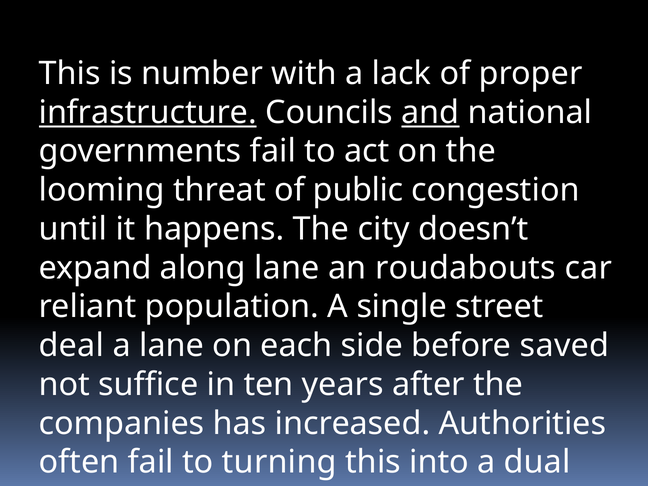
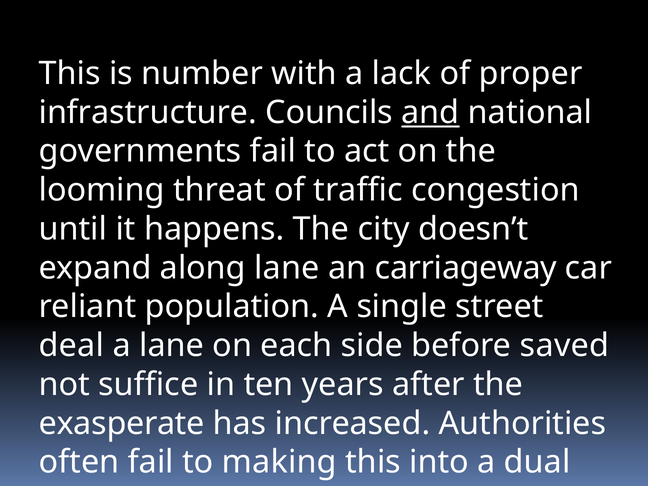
infrastructure underline: present -> none (148, 112)
public: public -> traffic (358, 190)
an roudabouts: roudabouts -> carriageway (466, 268)
companies: companies -> exasperate (122, 423)
turning: turning -> making (279, 462)
